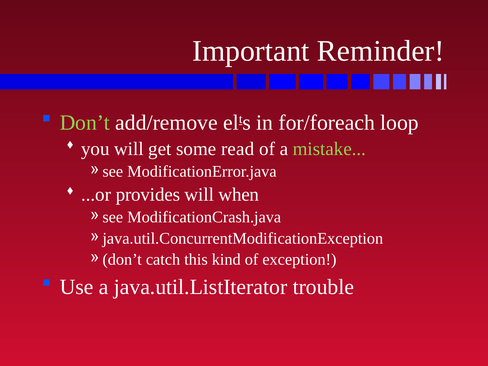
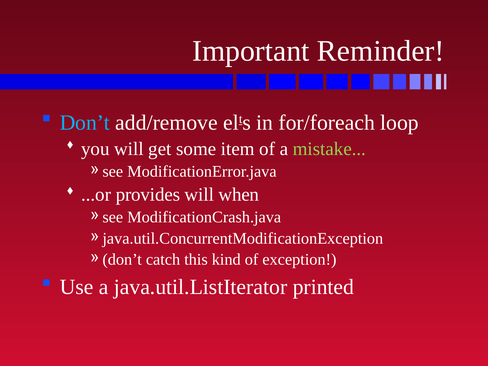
Don’t colour: light green -> light blue (85, 123)
read: read -> item (238, 149)
trouble: trouble -> printed (323, 287)
